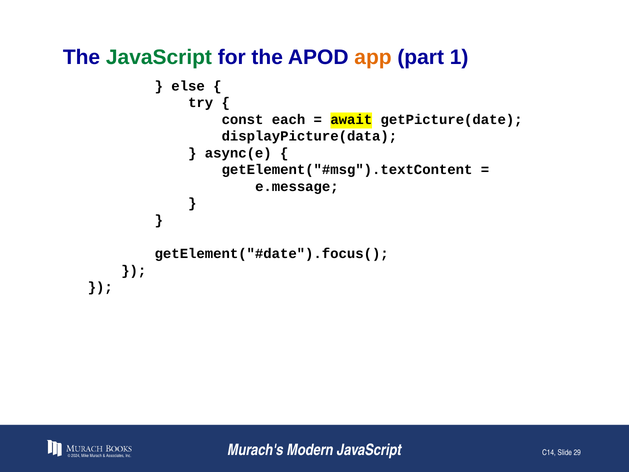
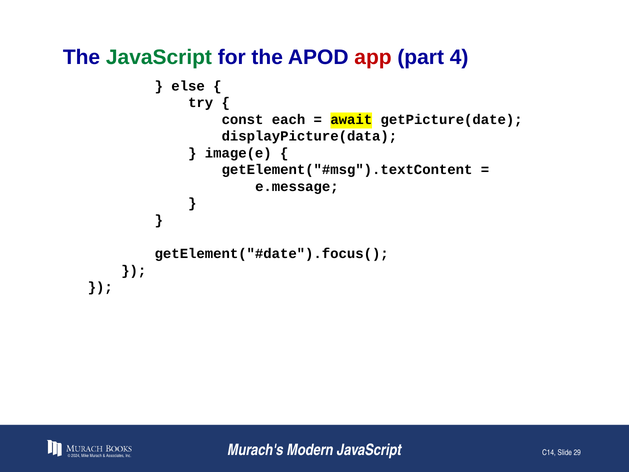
app colour: orange -> red (373, 57)
1: 1 -> 4 (459, 57)
async(e: async(e -> image(e (238, 153)
